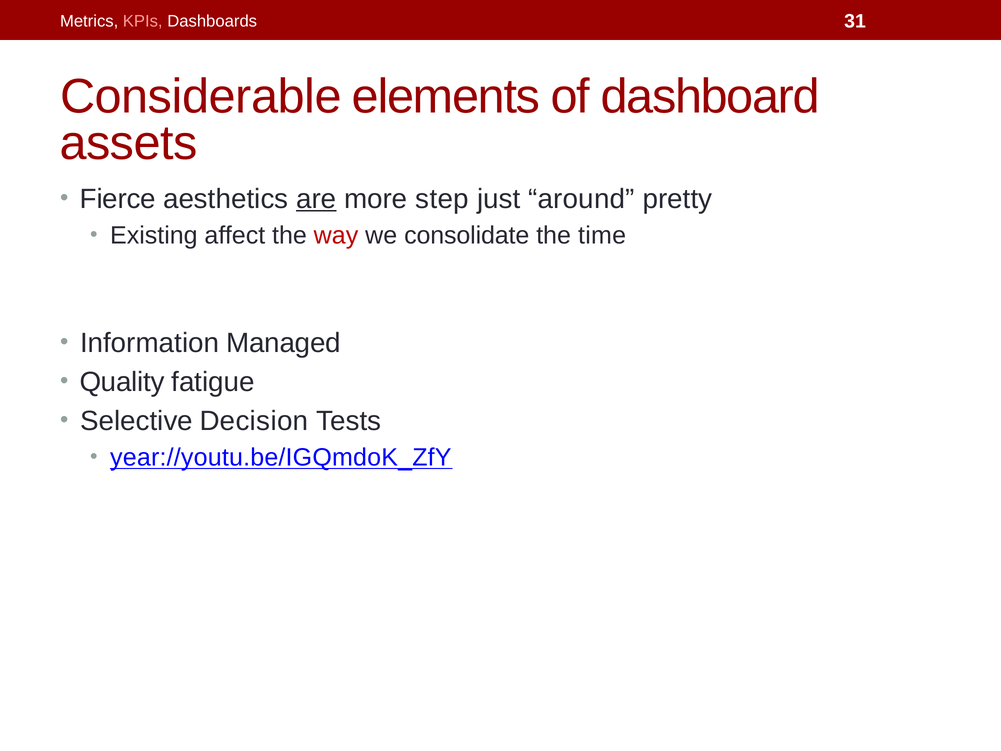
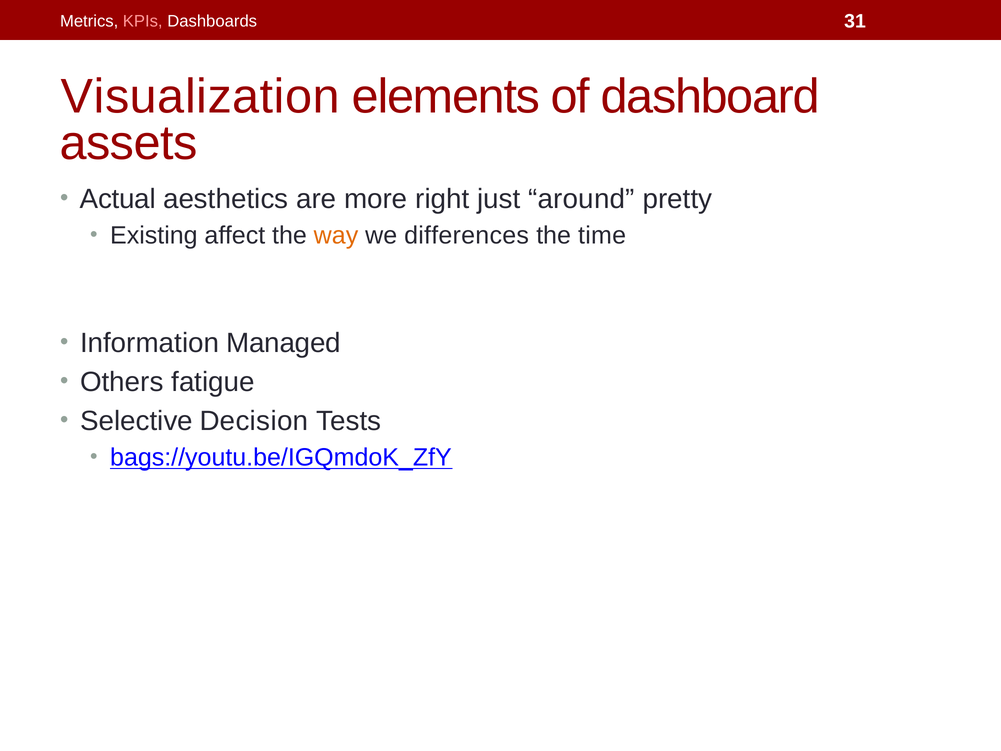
Considerable: Considerable -> Visualization (200, 97)
Fierce: Fierce -> Actual (118, 199)
are underline: present -> none (316, 199)
step: step -> right (442, 199)
way colour: red -> orange (336, 235)
consolidate: consolidate -> differences (467, 235)
Quality: Quality -> Others (122, 382)
year://youtu.be/IGQmdoK_ZfY: year://youtu.be/IGQmdoK_ZfY -> bags://youtu.be/IGQmdoK_ZfY (281, 457)
